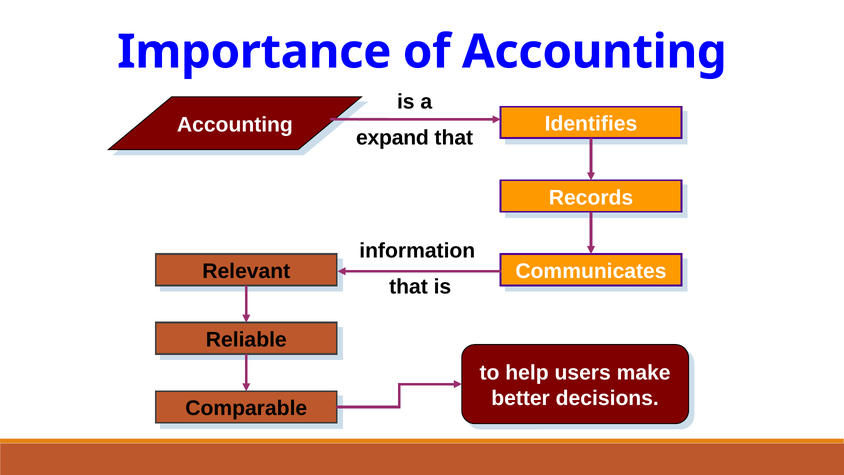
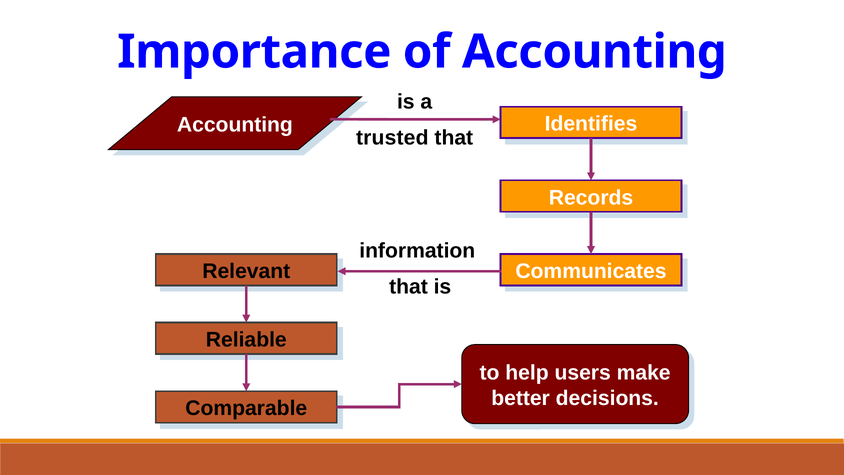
expand: expand -> trusted (392, 138)
